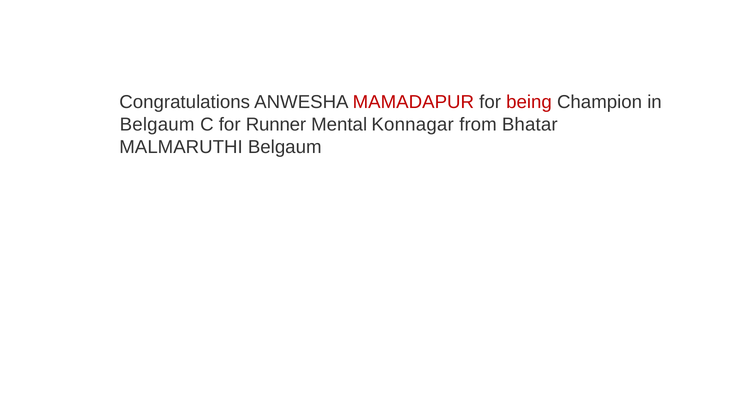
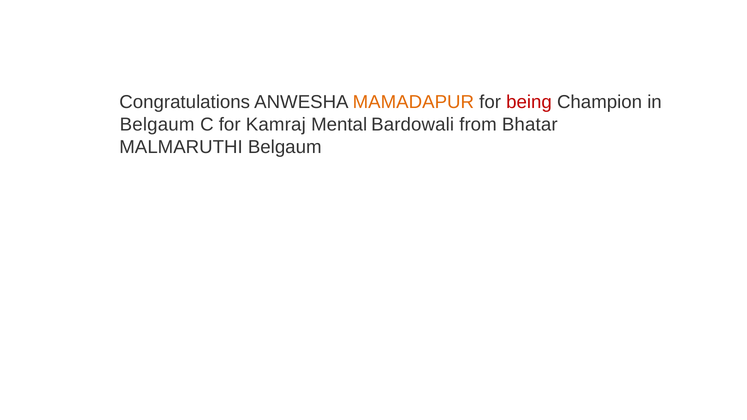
MAMADAPUR colour: red -> orange (413, 102)
Runner: Runner -> Kamraj (276, 125)
Konnagar: Konnagar -> Bardowali (413, 125)
